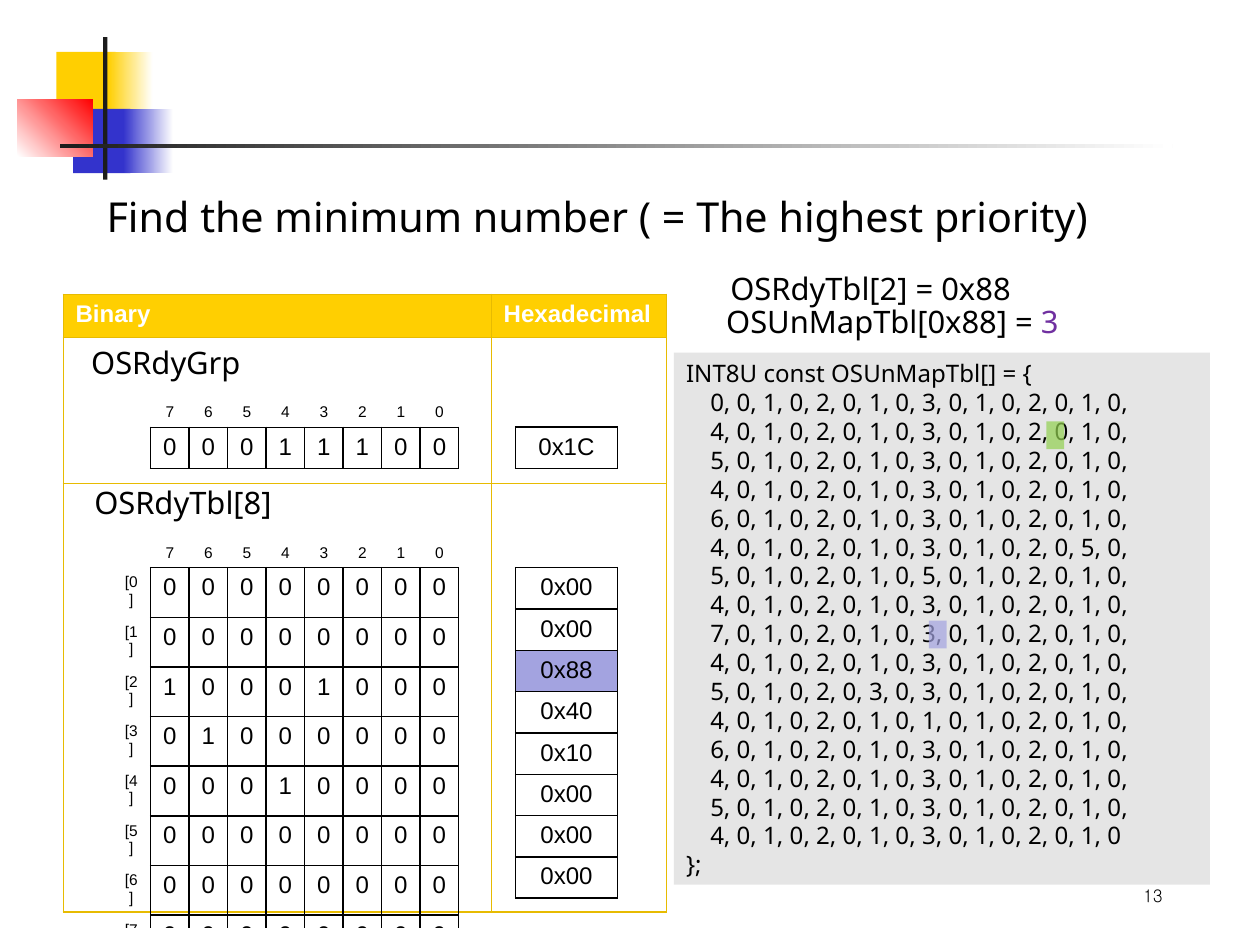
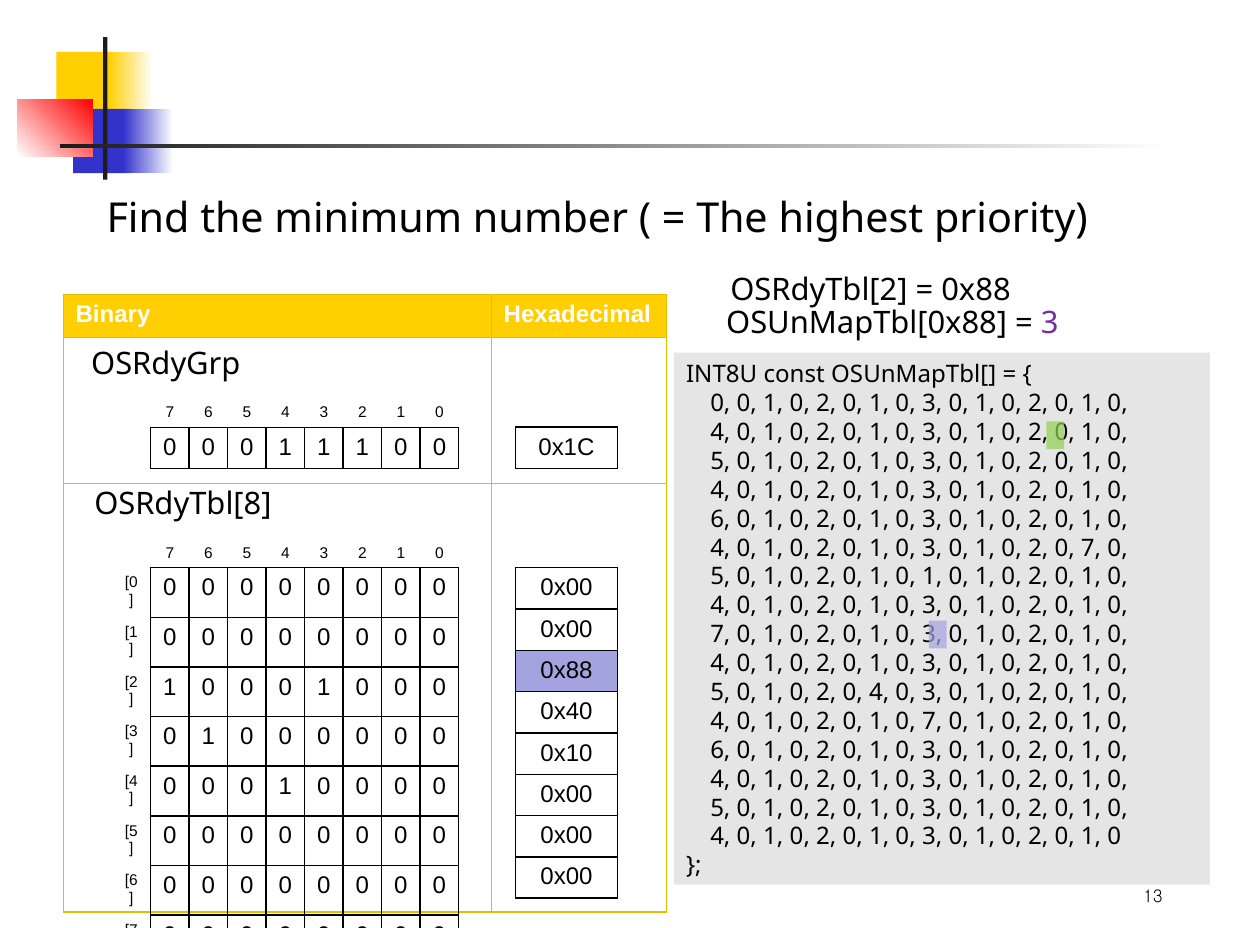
2 0 5: 5 -> 7 (1091, 548)
5: 5 -> 1 (932, 577)
2 0 3: 3 -> 4 (879, 692)
1: 1 -> 7 (932, 721)
